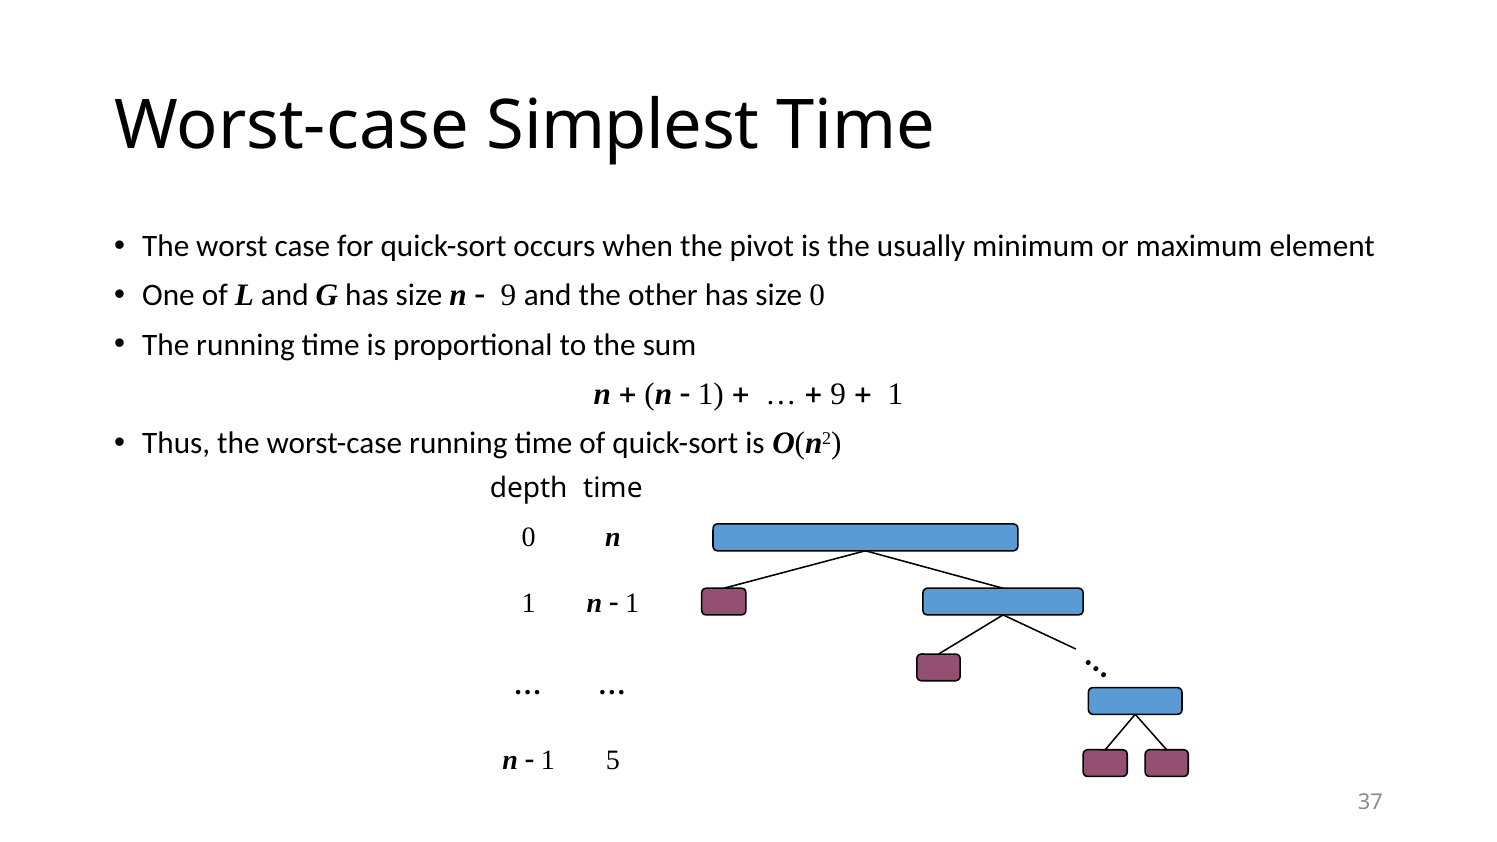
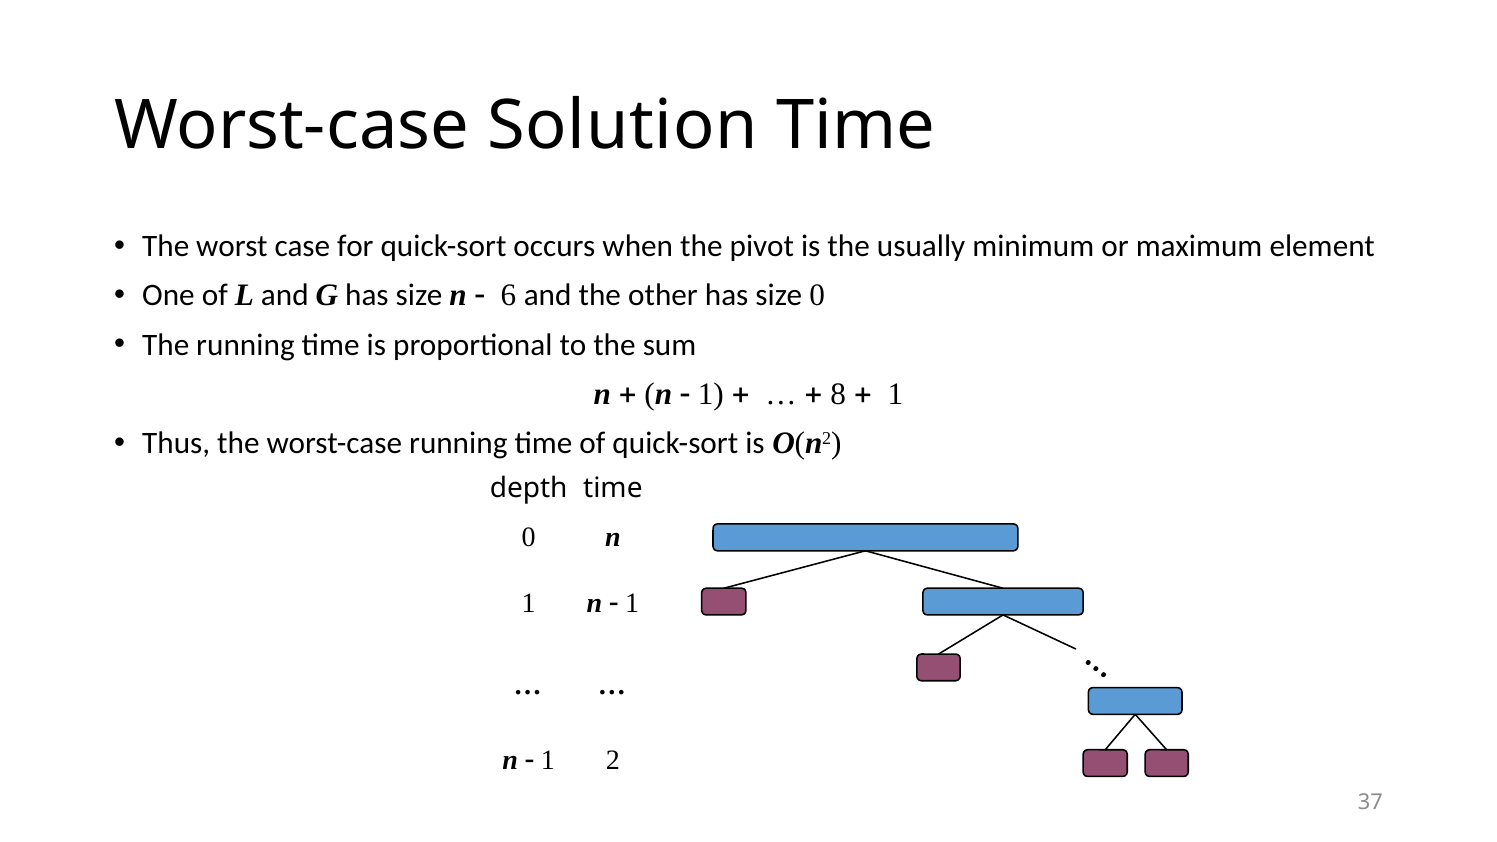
Simplest: Simplest -> Solution (623, 126)
9: 9 -> 6 (508, 296)
9: 9 -> 8 (838, 394)
5: 5 -> 2 (613, 760)
